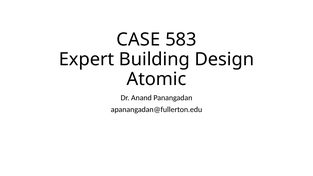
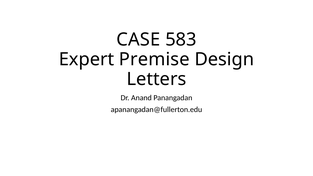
Building: Building -> Premise (154, 59)
Atomic: Atomic -> Letters (156, 79)
